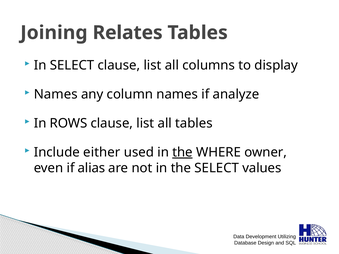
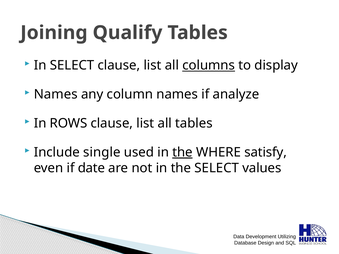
Relates: Relates -> Qualify (127, 33)
columns underline: none -> present (209, 65)
either: either -> single (102, 152)
owner: owner -> satisfy (266, 152)
alias: alias -> date (91, 168)
